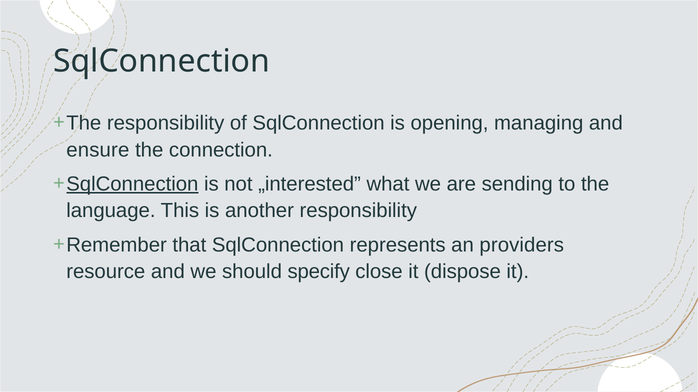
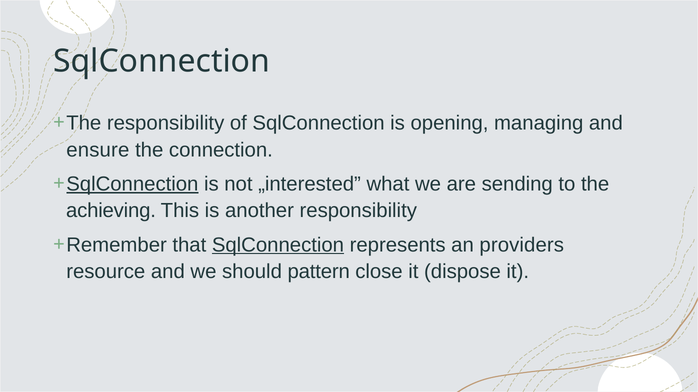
language: language -> achieving (111, 211)
SqlConnection underline: none -> present (278, 245)
specify: specify -> pattern (319, 272)
